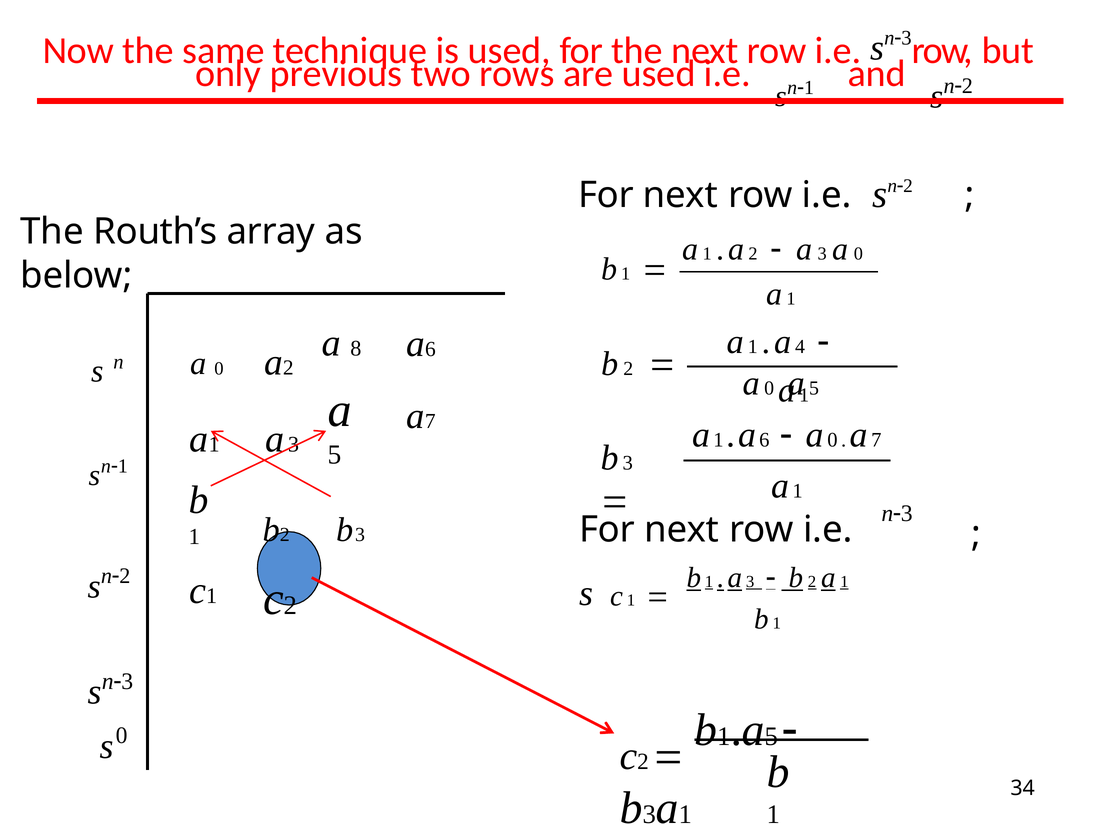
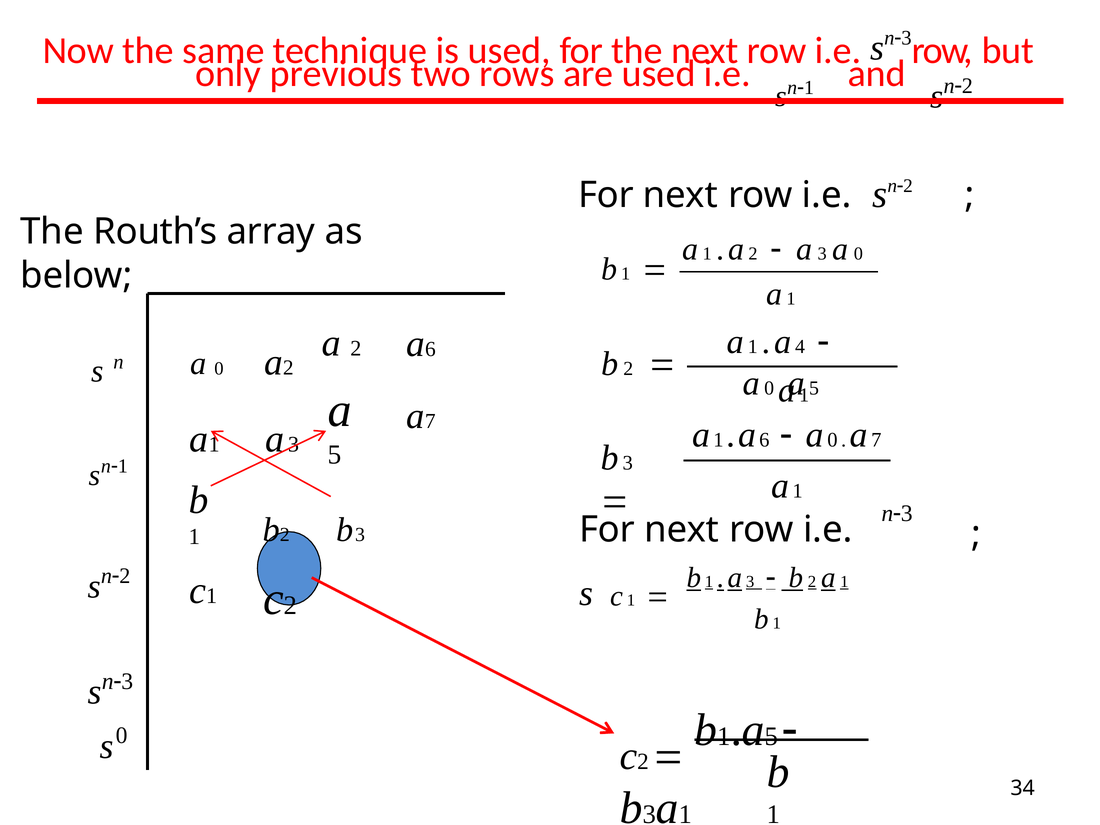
8: 8 -> 2 (356, 348)
